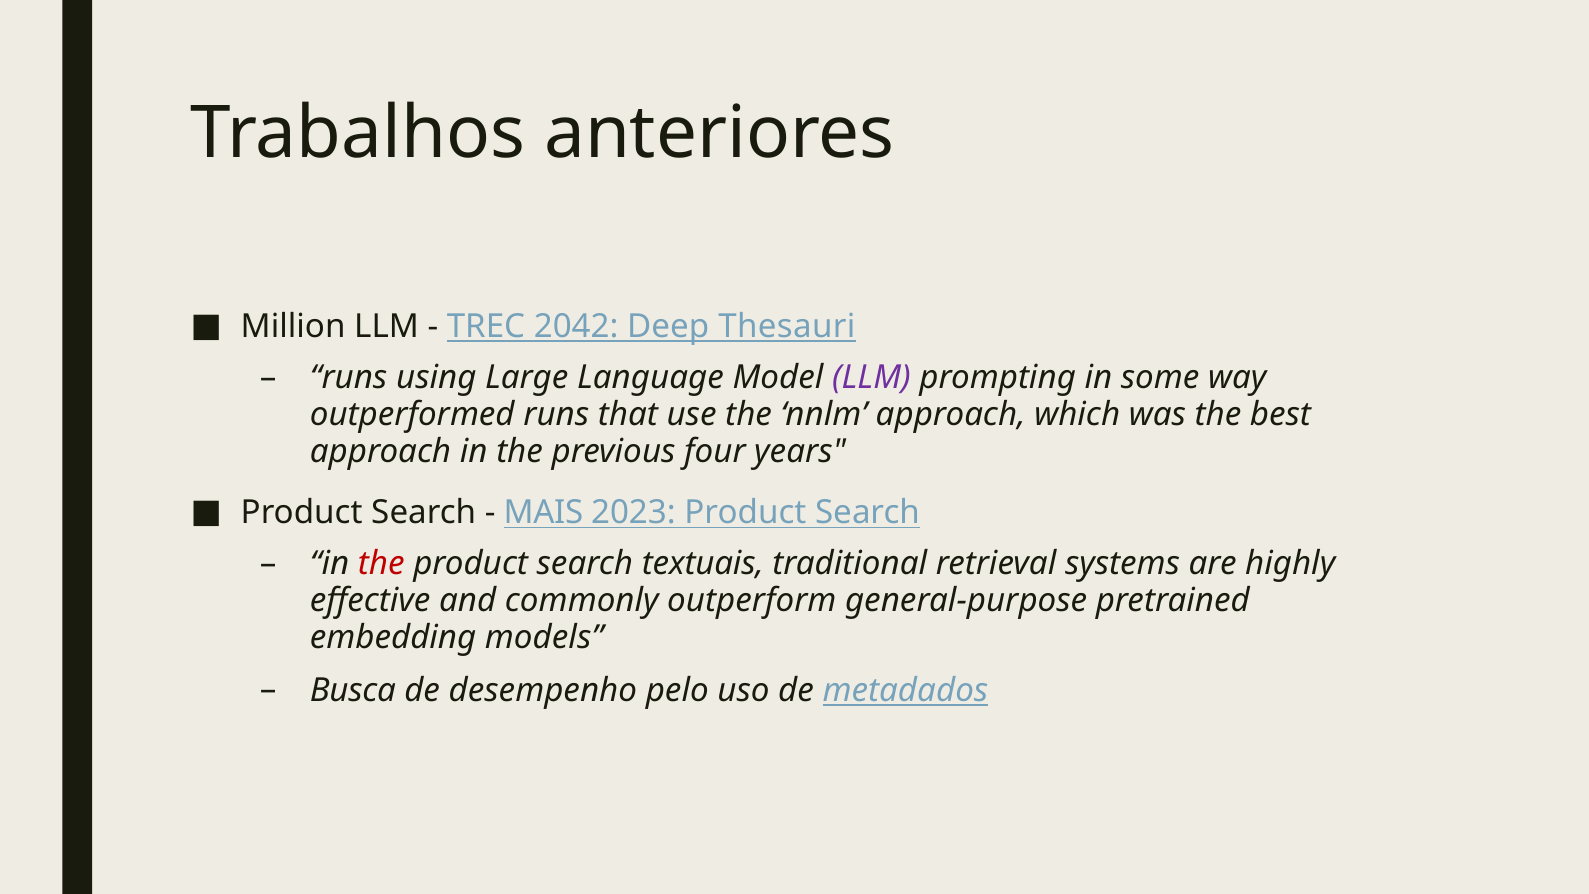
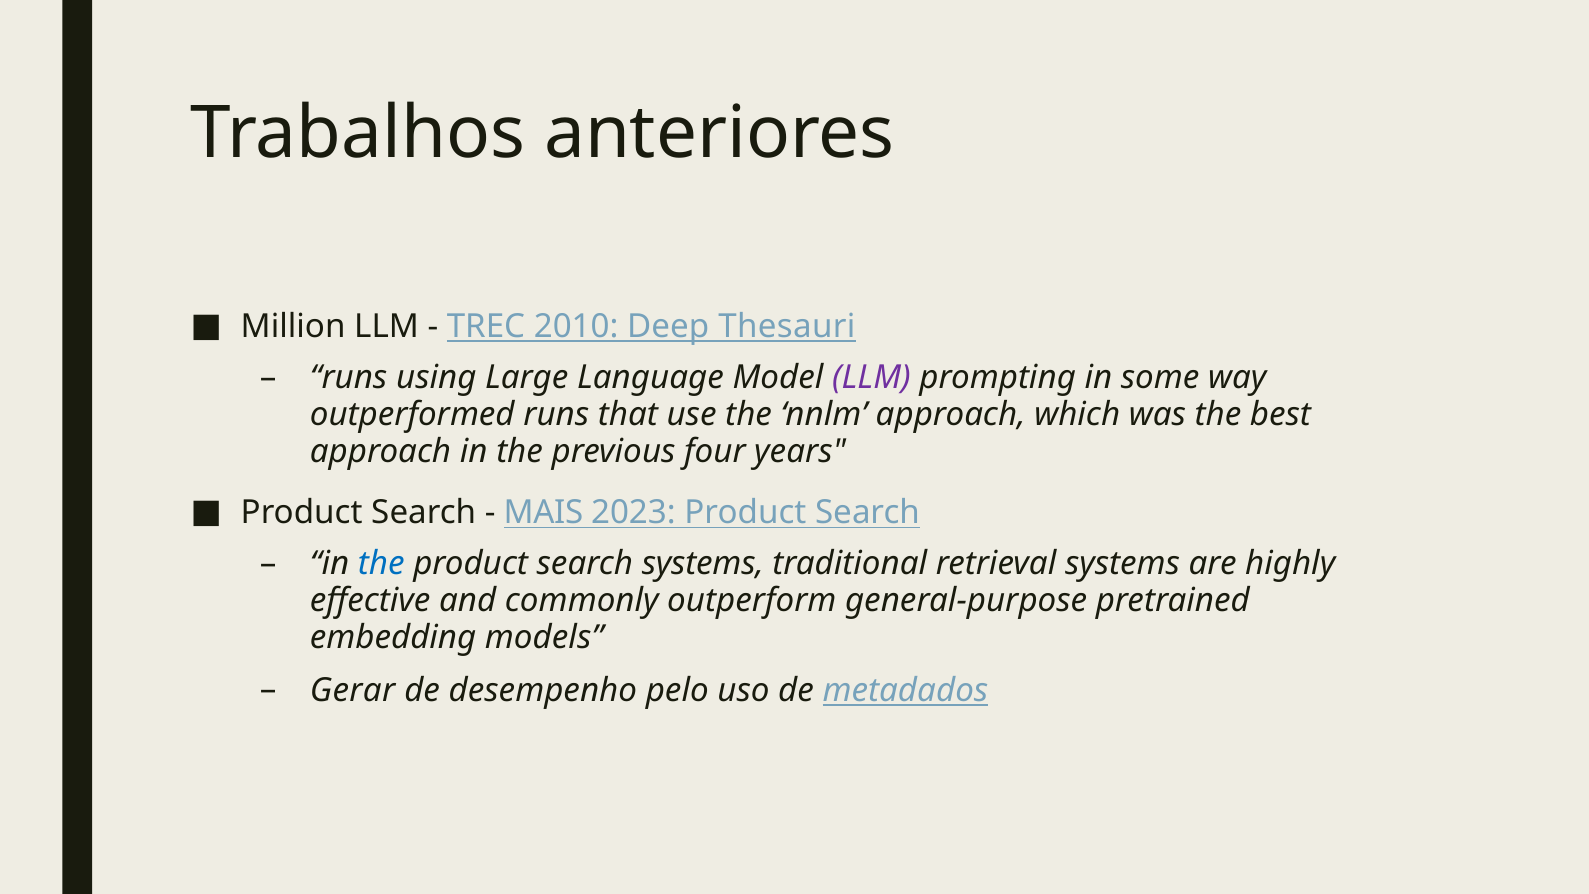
2042: 2042 -> 2010 (576, 326)
the colour: red -> blue (381, 563)
search textuais: textuais -> systems (703, 563)
Busca: Busca -> Gerar (353, 690)
